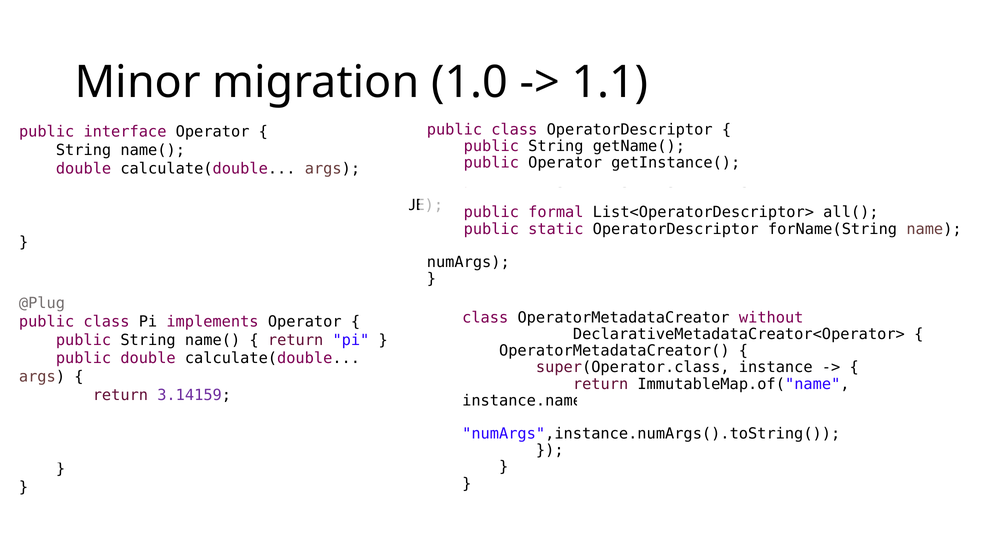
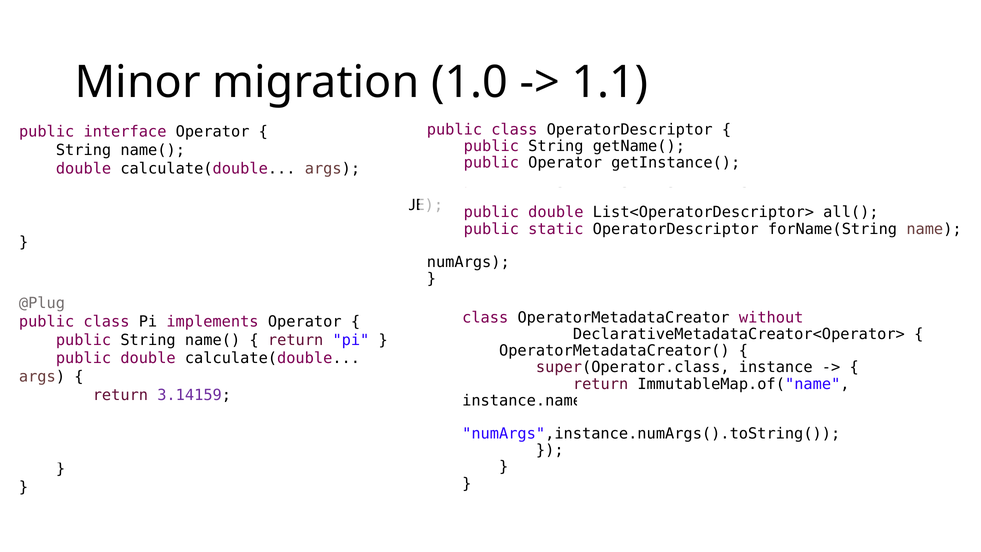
formal: formal -> double (556, 212)
